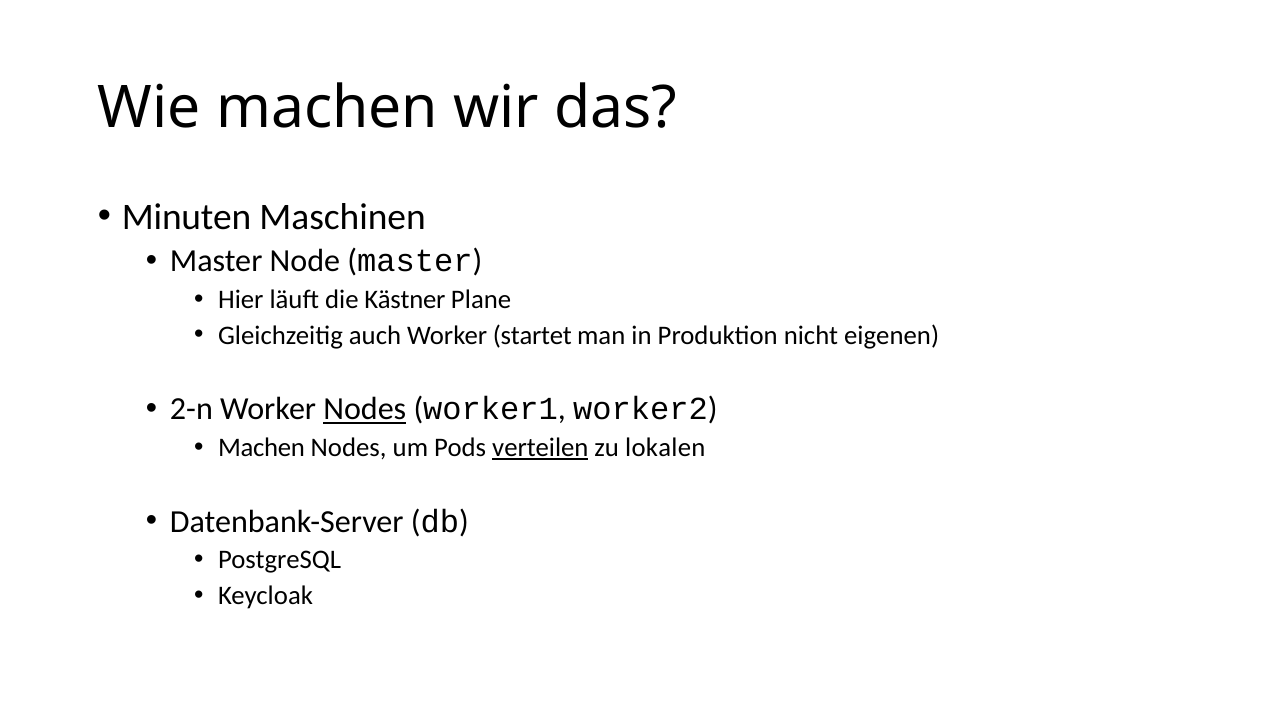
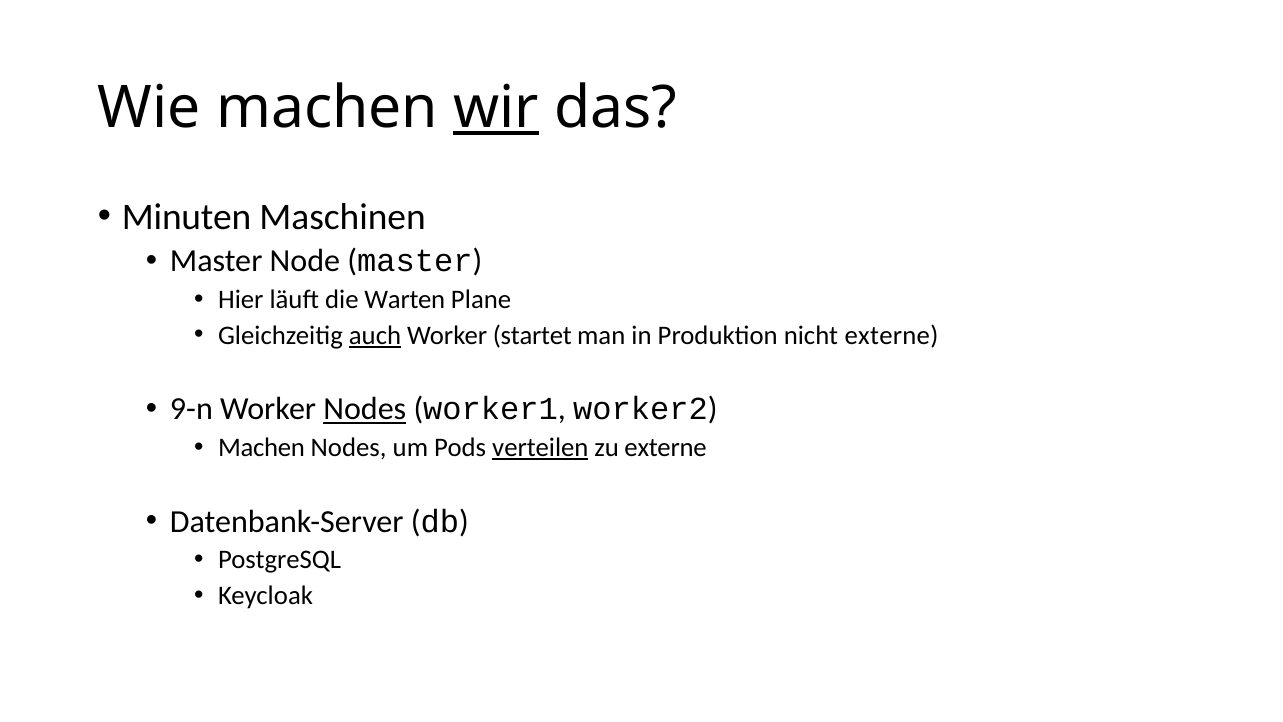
wir underline: none -> present (496, 108)
Kästner: Kästner -> Warten (405, 300)
auch underline: none -> present (375, 335)
nicht eigenen: eigenen -> externe (892, 335)
2-n: 2-n -> 9-n (191, 409)
zu lokalen: lokalen -> externe (666, 447)
